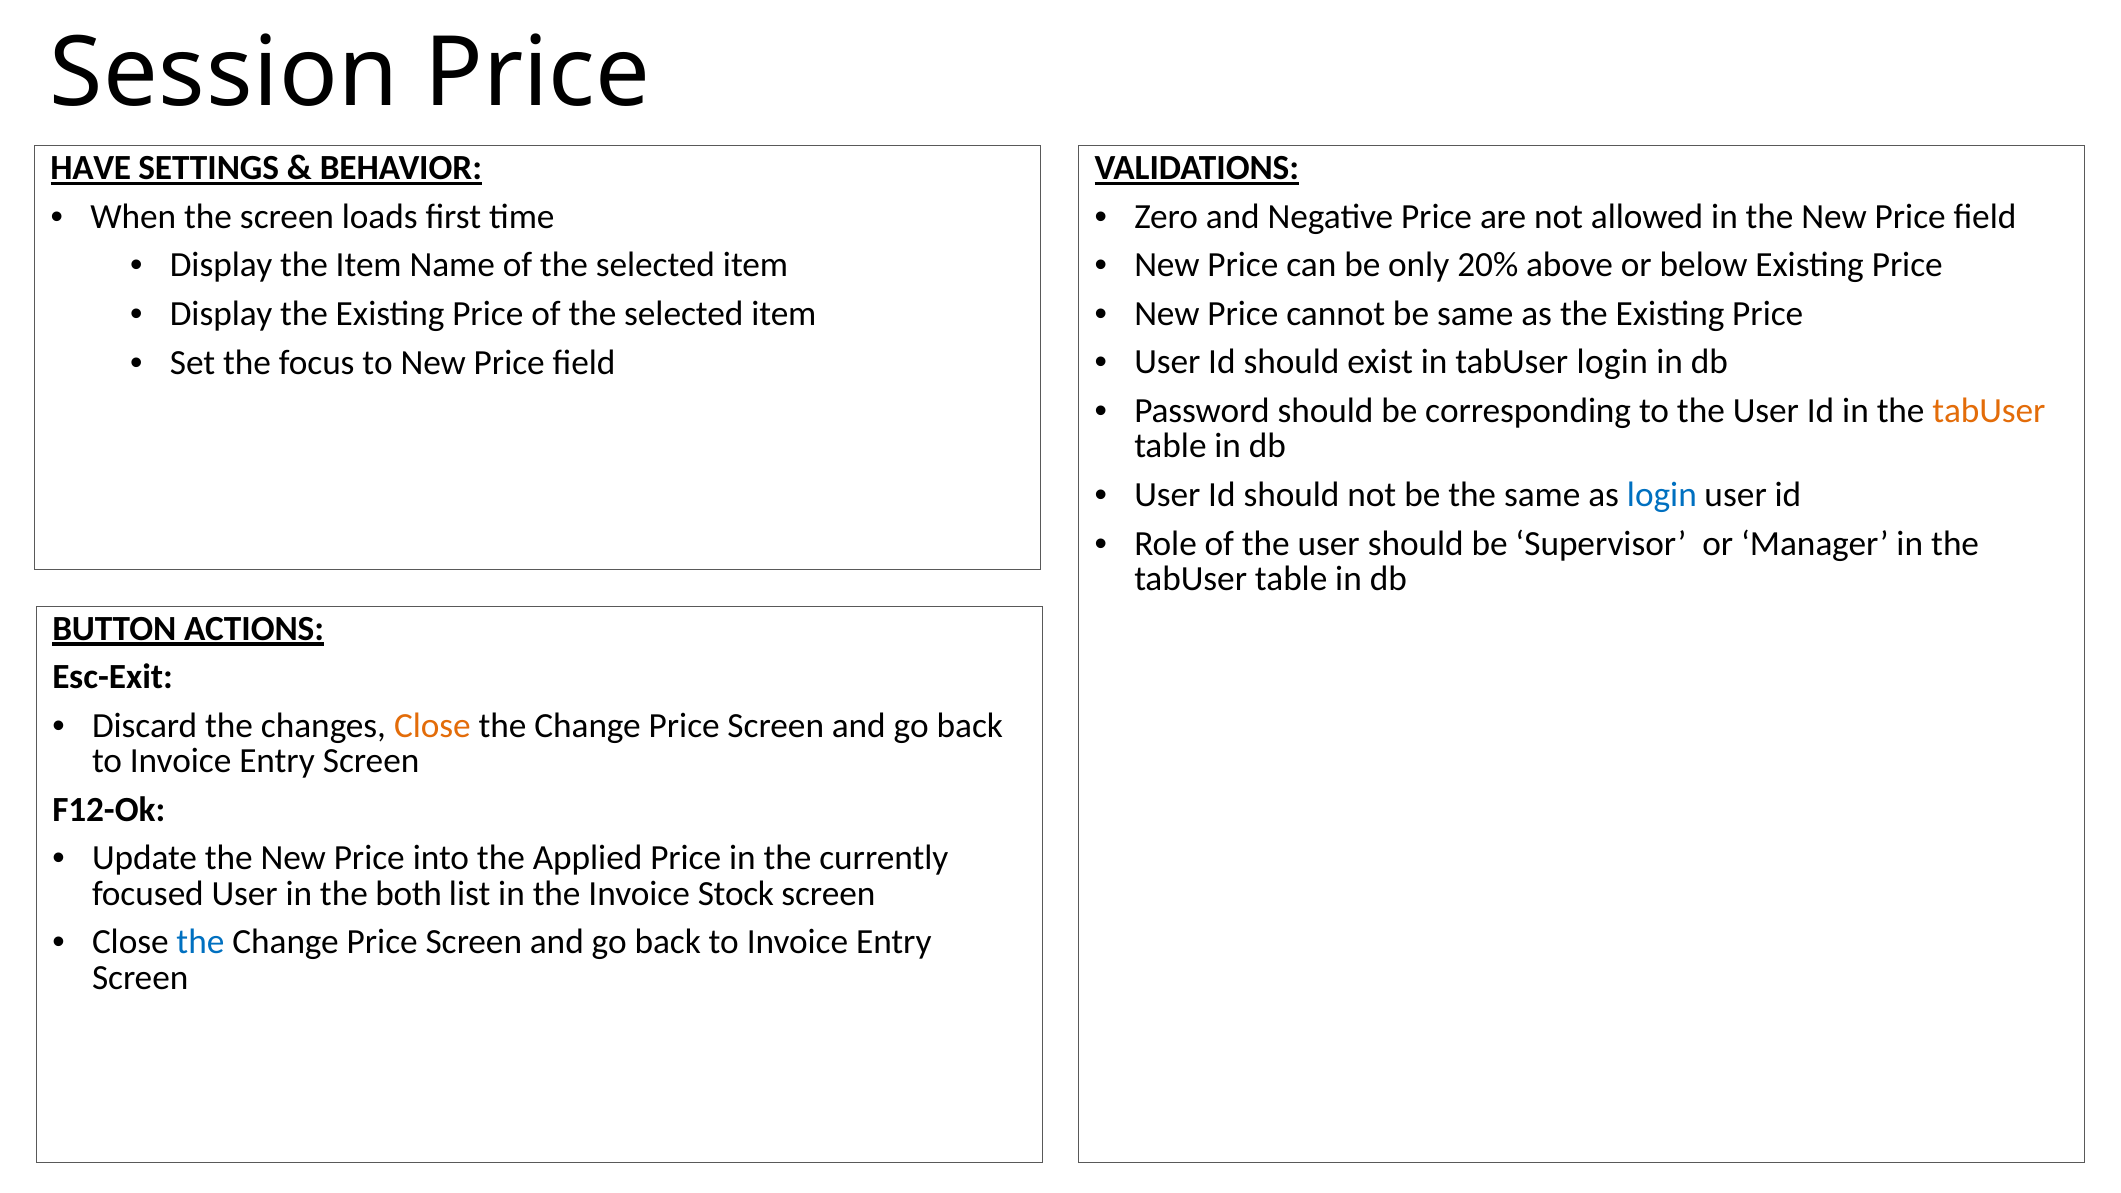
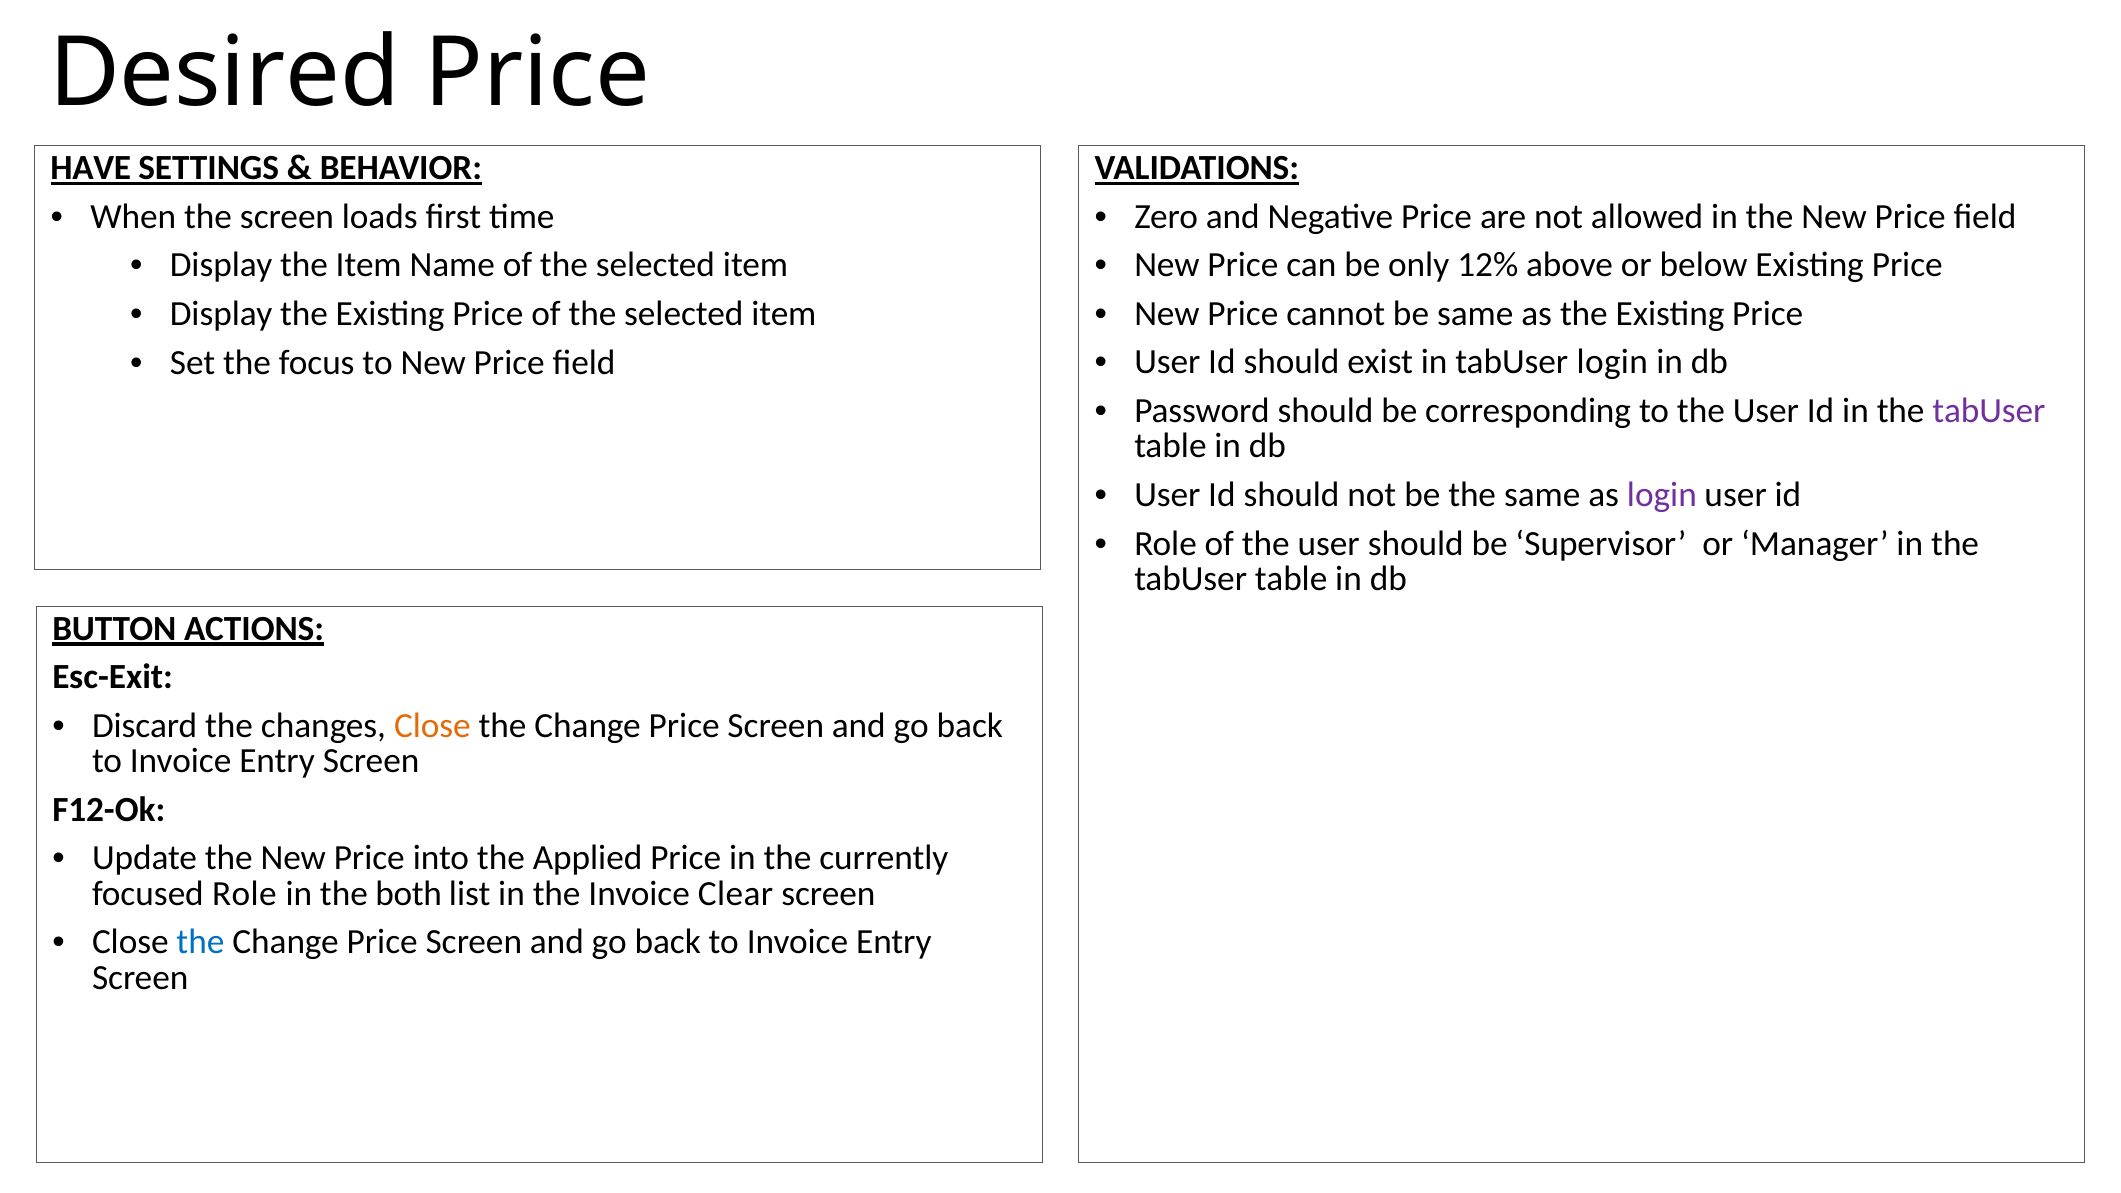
Session: Session -> Desired (224, 73)
20%: 20% -> 12% (1488, 265)
tabUser colour: orange -> purple (1989, 411)
login colour: blue -> purple (1662, 495)
focused User: User -> Role (244, 894)
Stock: Stock -> Clear (736, 894)
